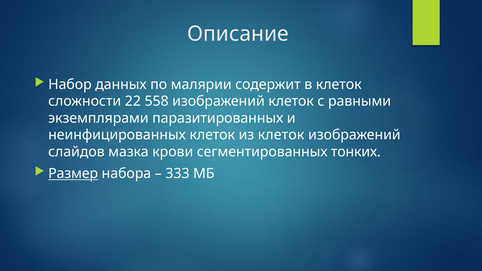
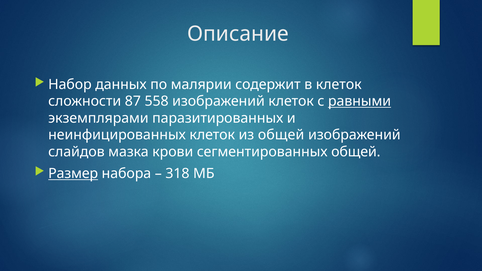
22: 22 -> 87 (133, 101)
равными underline: none -> present (360, 101)
из клеток: клеток -> общей (281, 135)
сегментированных тонких: тонких -> общей (356, 152)
333: 333 -> 318 (177, 174)
